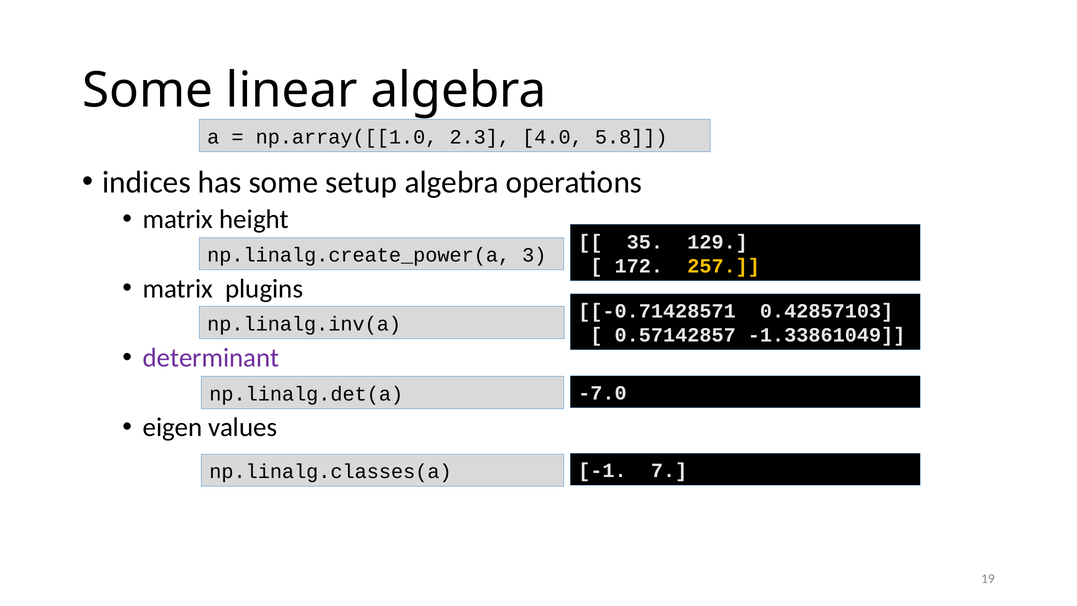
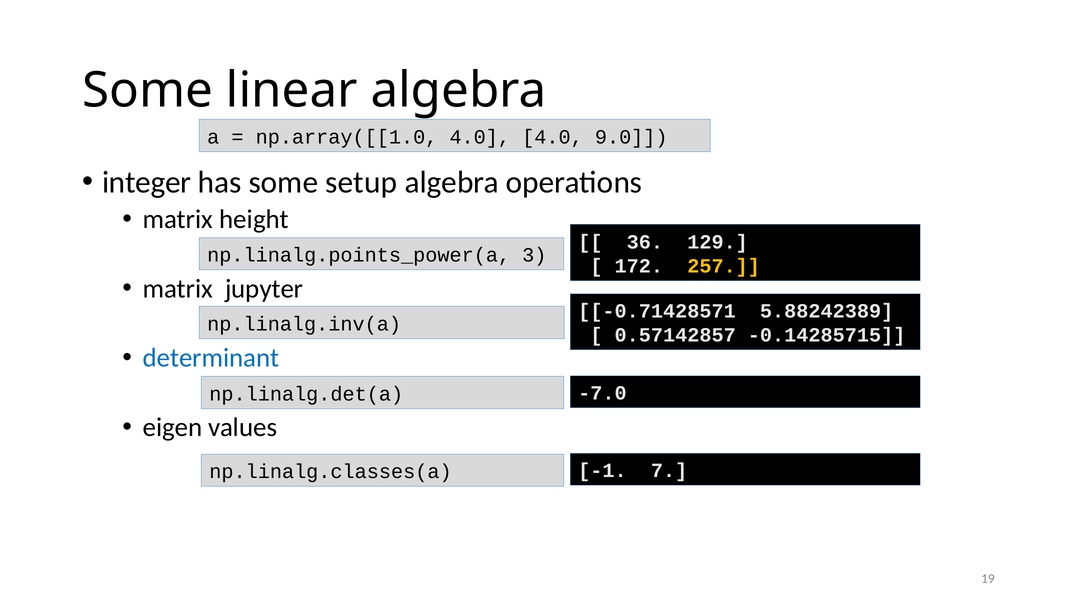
np.array([[1.0 2.3: 2.3 -> 4.0 (480, 137)
5.8: 5.8 -> 9.0 (631, 137)
indices: indices -> integer (147, 182)
35: 35 -> 36 (645, 242)
np.linalg.create_power(a: np.linalg.create_power(a -> np.linalg.points_power(a (359, 255)
plugins: plugins -> jupyter (264, 289)
0.42857103: 0.42857103 -> 5.88242389 (827, 311)
-1.33861049: -1.33861049 -> -0.14285715 (827, 335)
determinant colour: purple -> blue (211, 358)
